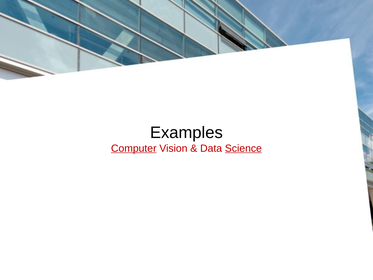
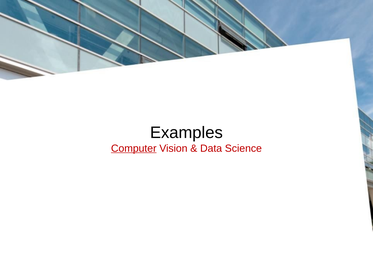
Science underline: present -> none (243, 148)
